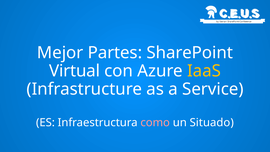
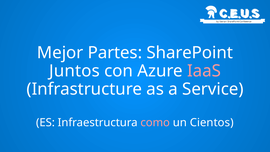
Virtual: Virtual -> Juntos (74, 71)
IaaS colour: yellow -> pink (204, 71)
Situado: Situado -> Cientos (212, 123)
